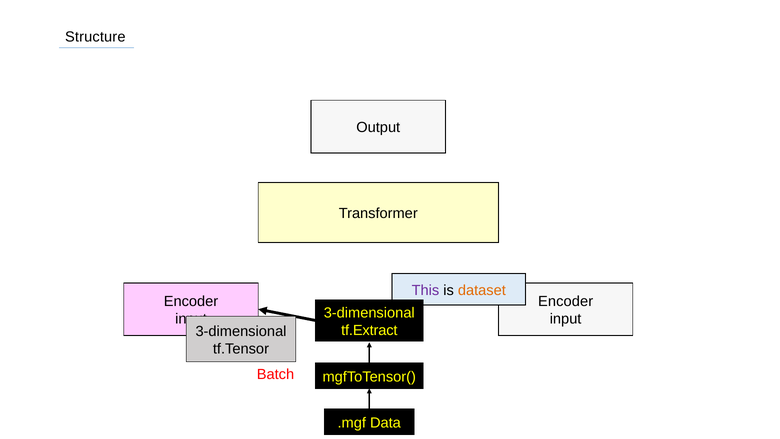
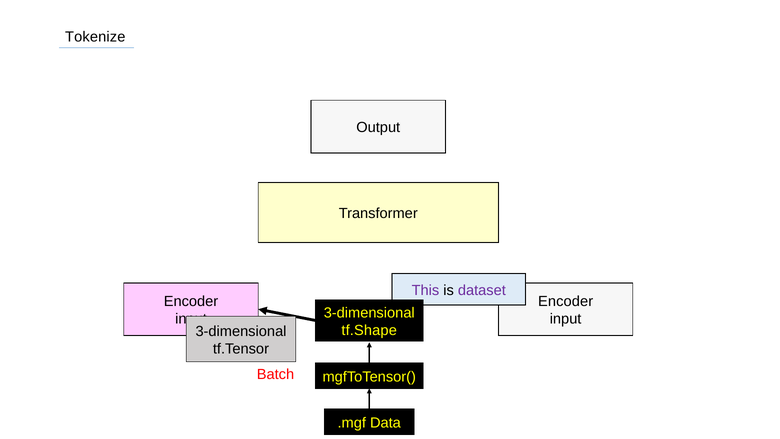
Structure: Structure -> Tokenize (95, 37)
dataset colour: orange -> purple (482, 290)
tf.Extract: tf.Extract -> tf.Shape (369, 330)
